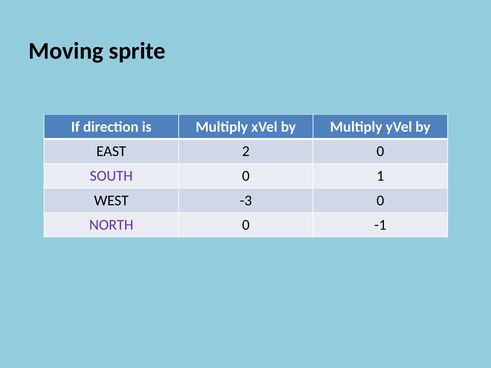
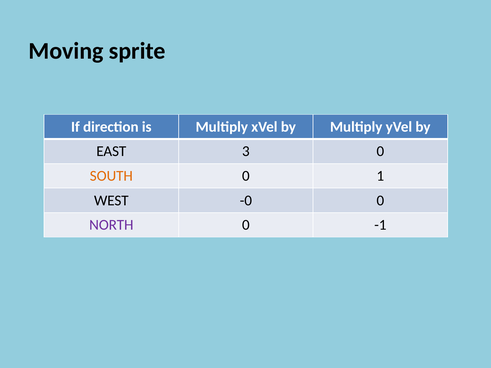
2: 2 -> 3 (246, 151)
SOUTH colour: purple -> orange (111, 176)
-3: -3 -> -0 (246, 201)
